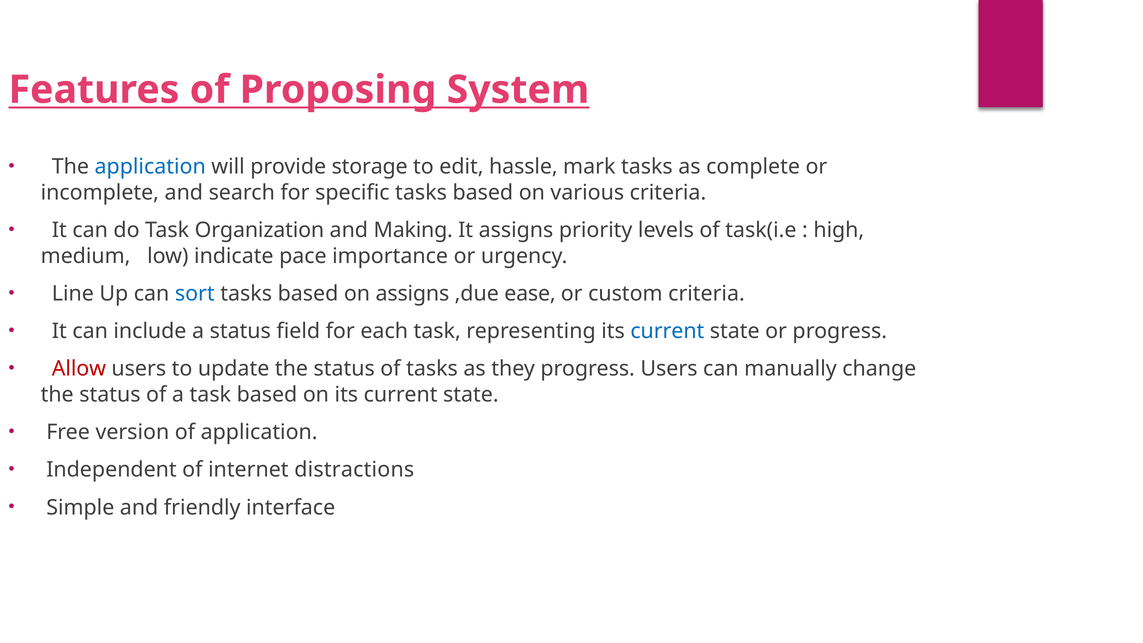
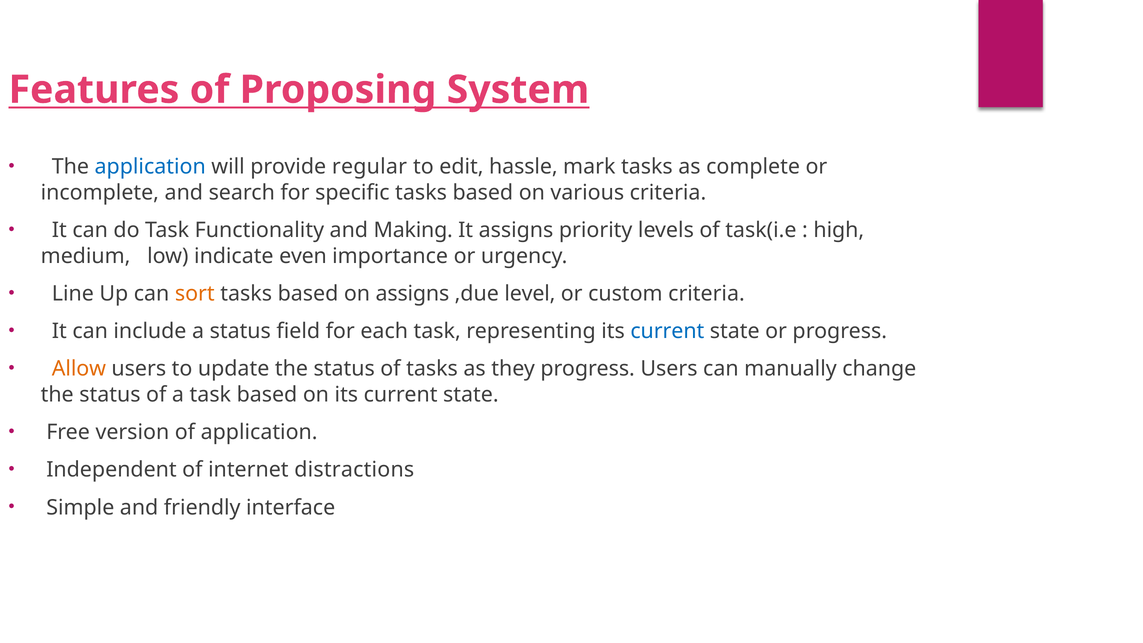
storage: storage -> regular (369, 167)
Organization: Organization -> Functionality (259, 230)
pace: pace -> even (303, 256)
sort colour: blue -> orange (195, 294)
ease: ease -> level (530, 294)
Allow colour: red -> orange (79, 369)
